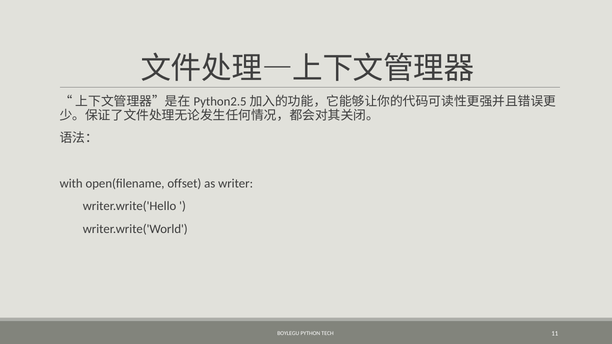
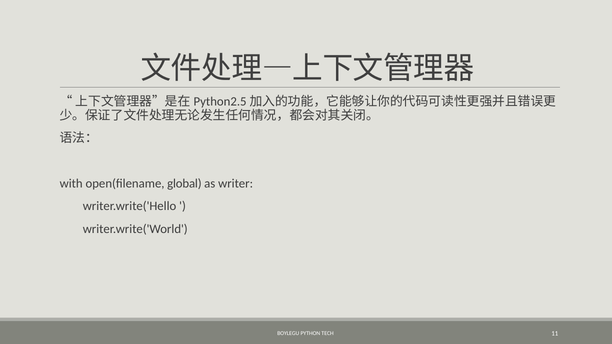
offset: offset -> global (184, 184)
